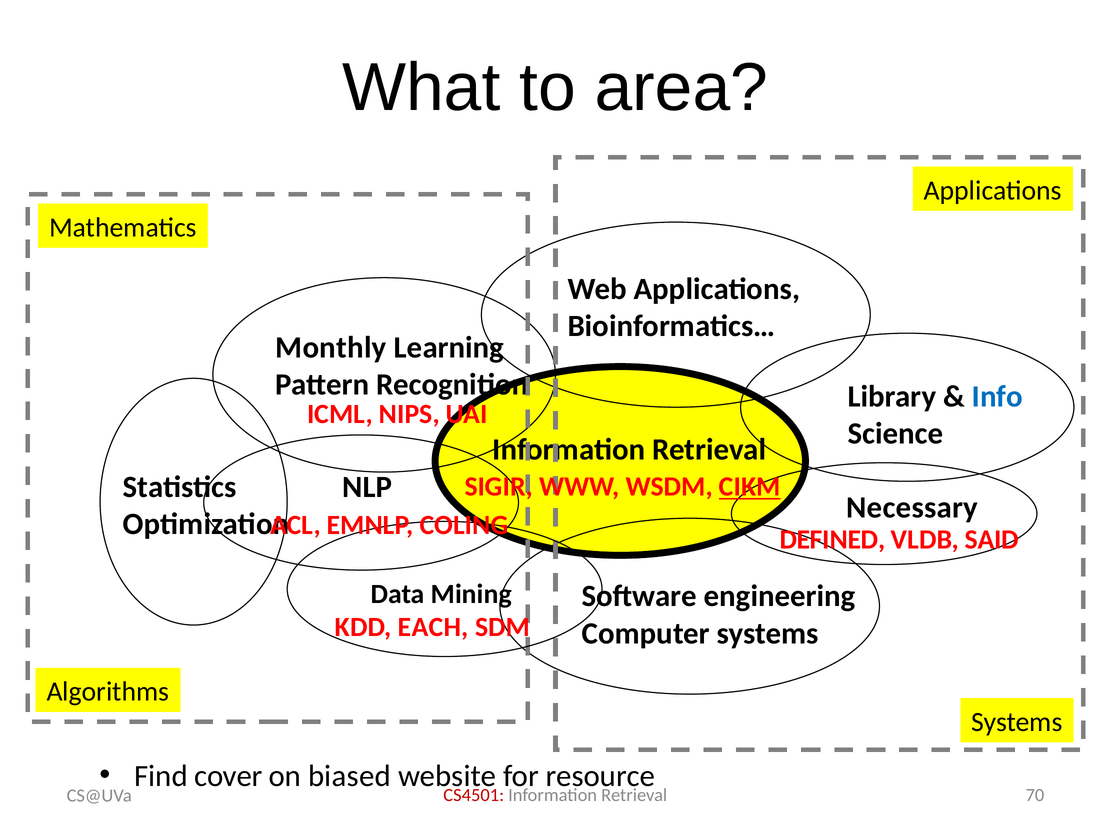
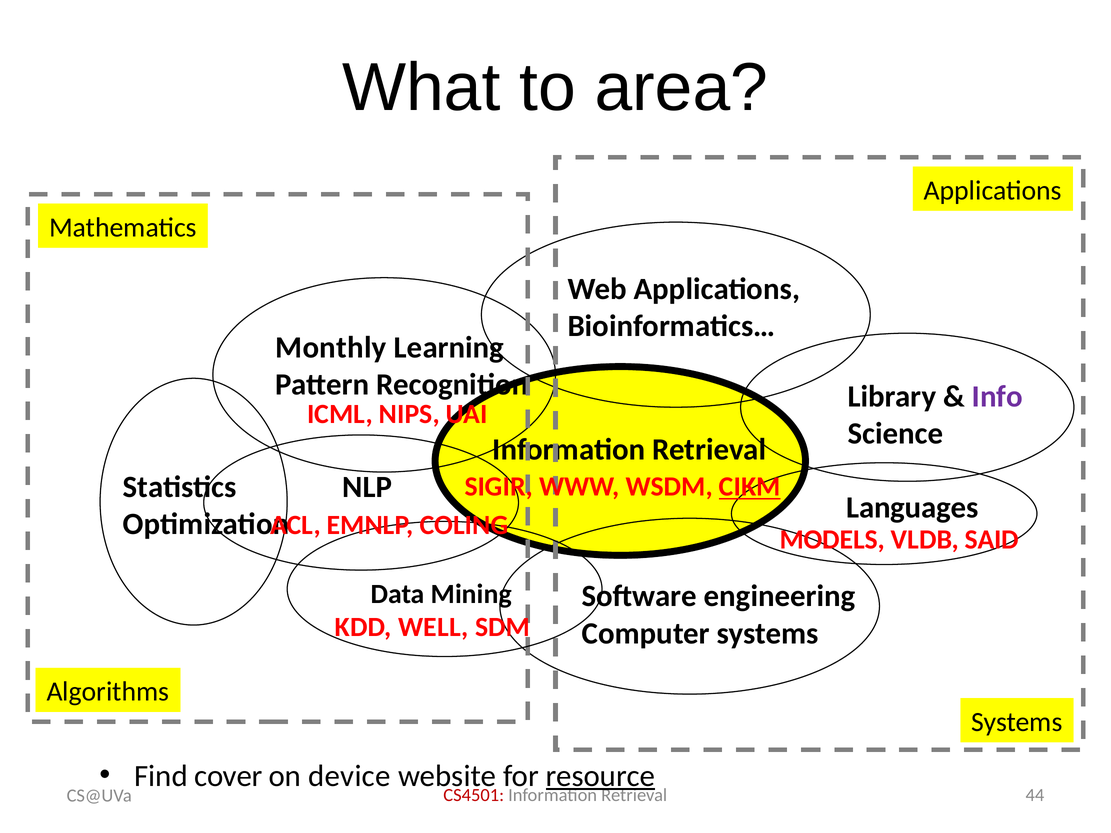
Info colour: blue -> purple (997, 396)
Necessary: Necessary -> Languages (912, 508)
DEFINED: DEFINED -> MODELS (832, 540)
EACH: EACH -> WELL (433, 627)
biased: biased -> device (349, 776)
resource underline: none -> present (600, 776)
70: 70 -> 44 (1035, 796)
